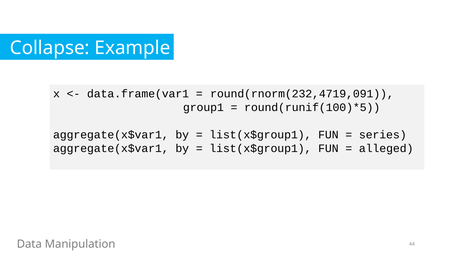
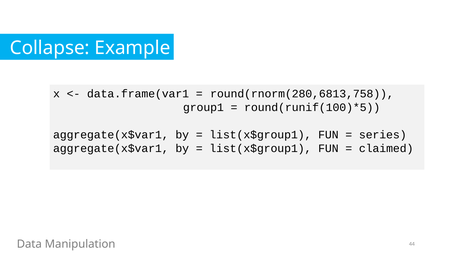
round(rnorm(232,4719,091: round(rnorm(232,4719,091 -> round(rnorm(280,6813,758 (302, 94)
alleged: alleged -> claimed (386, 148)
